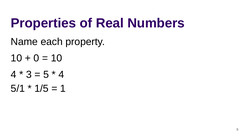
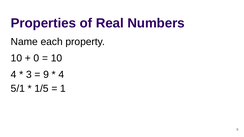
5: 5 -> 9 (46, 75)
